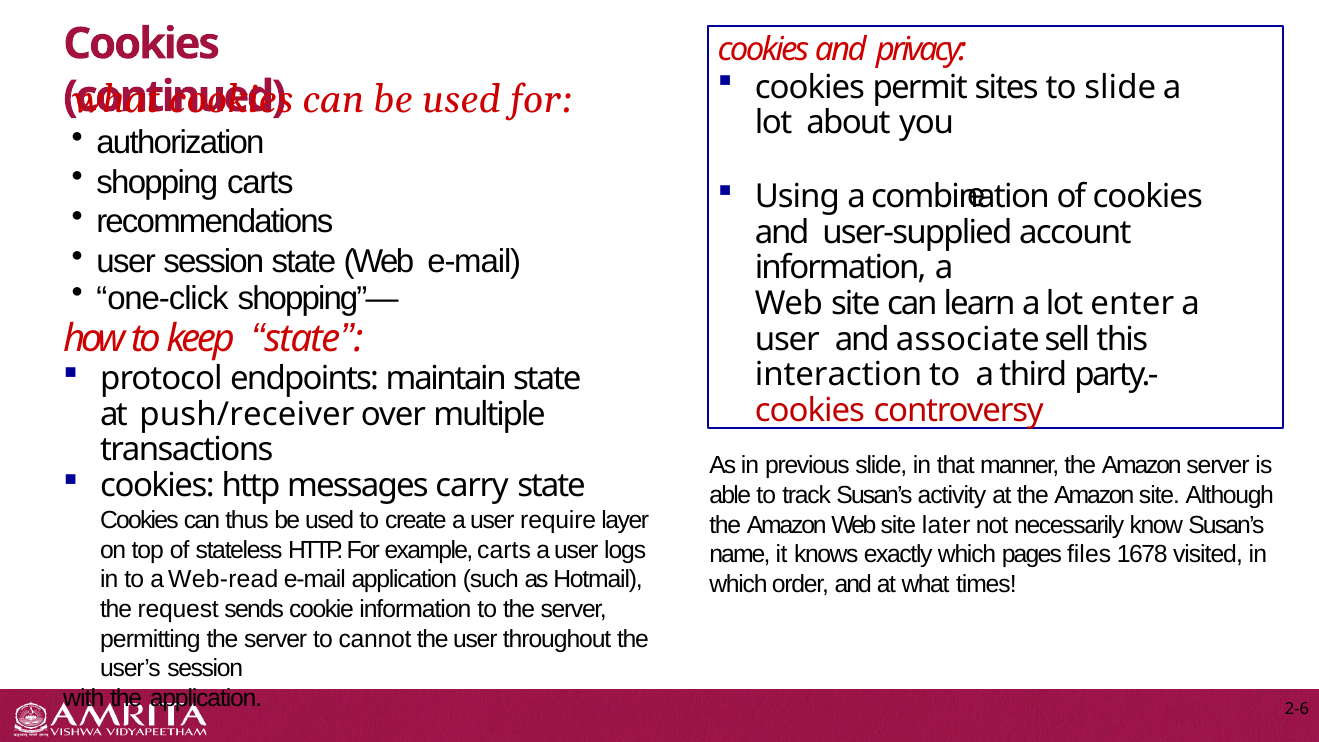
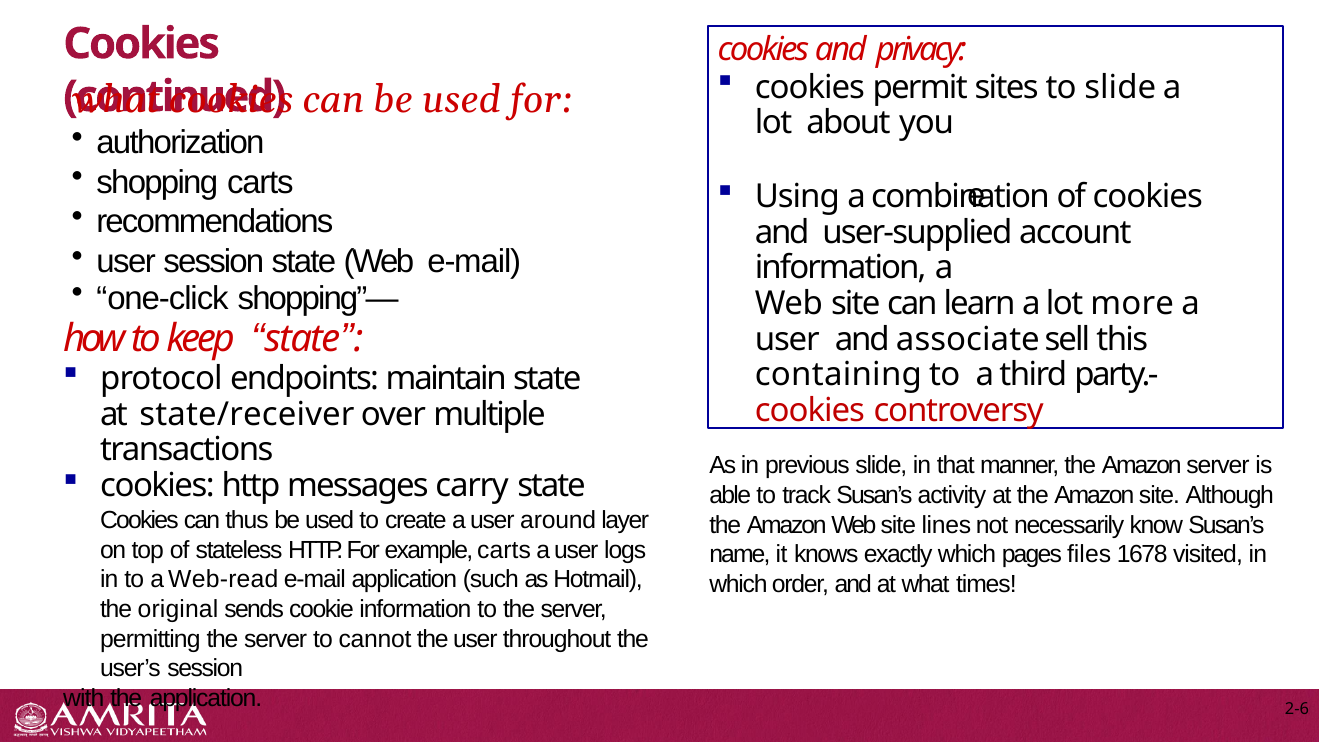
enter: enter -> more (1132, 304)
interaction: interaction -> containing (838, 375)
push/receiver: push/receiver -> state/receiver (247, 414)
require: require -> around (558, 520)
later: later -> lines (946, 525)
request: request -> original (178, 609)
